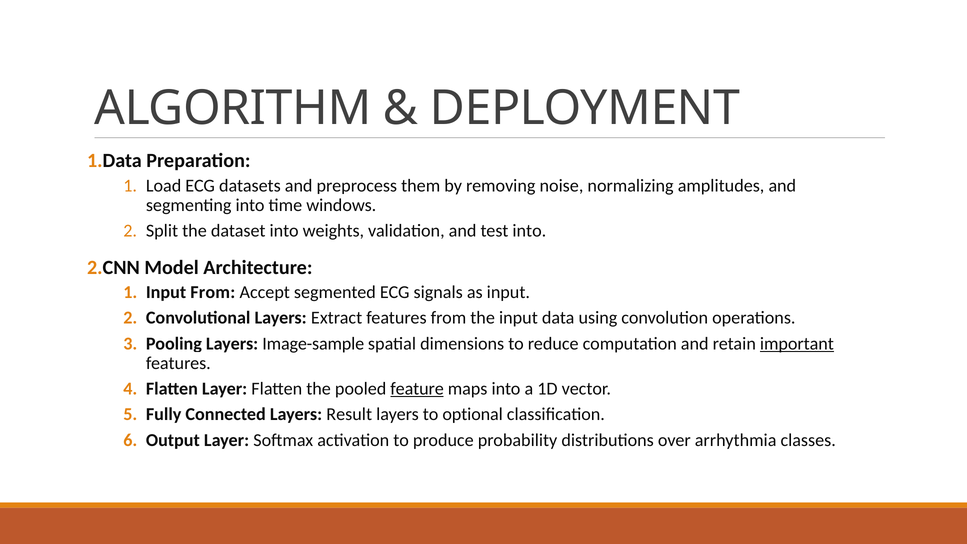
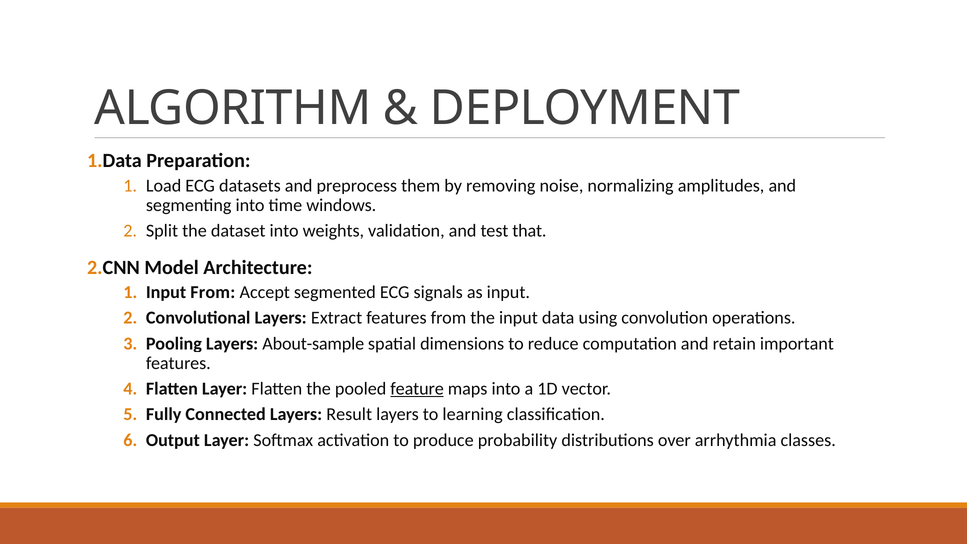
test into: into -> that (529, 231)
Image-sample: Image-sample -> About-sample (313, 344)
important underline: present -> none (797, 344)
optional: optional -> learning (473, 414)
